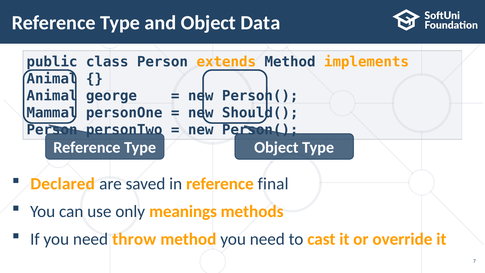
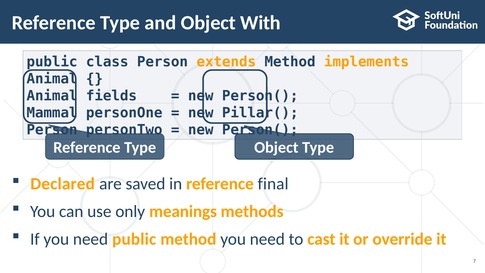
Data: Data -> With (261, 23)
george: george -> fields (111, 96)
Should(: Should( -> Pillar( (260, 113)
need throw: throw -> public (134, 239)
